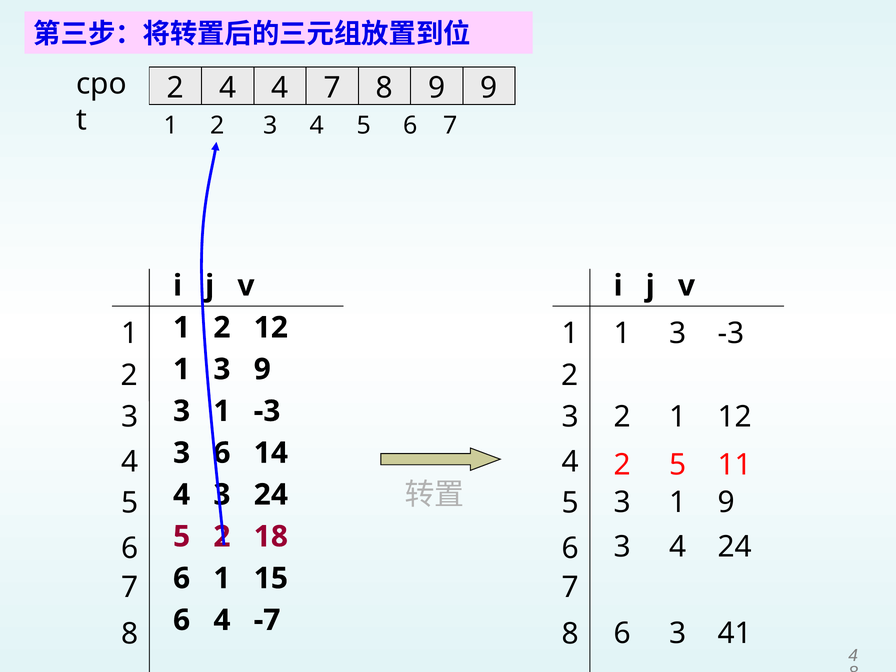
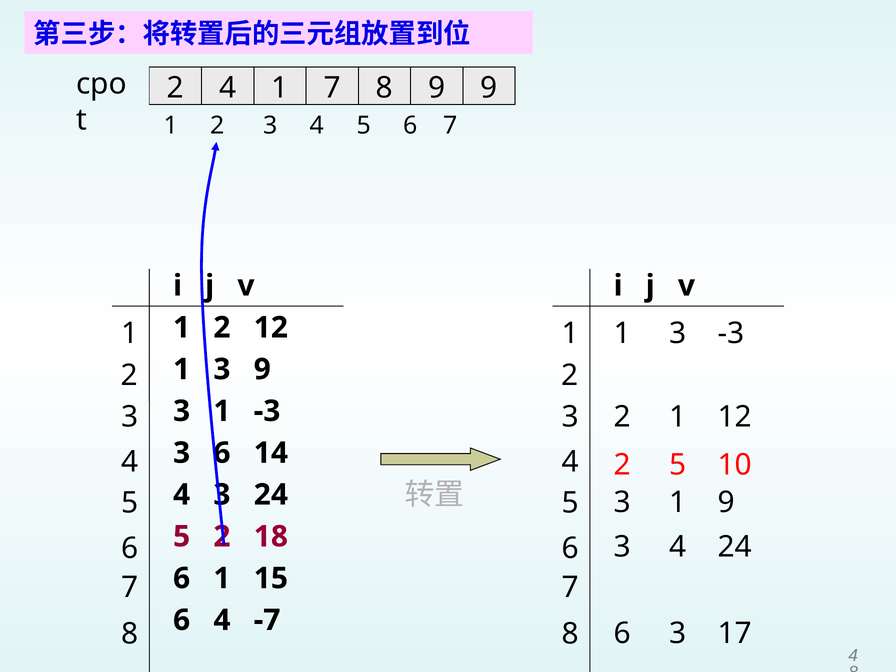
4 4: 4 -> 1 (280, 88)
11: 11 -> 10 (735, 465)
41: 41 -> 17 (735, 633)
